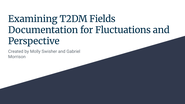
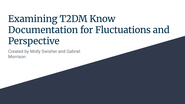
Fields: Fields -> Know (102, 19)
